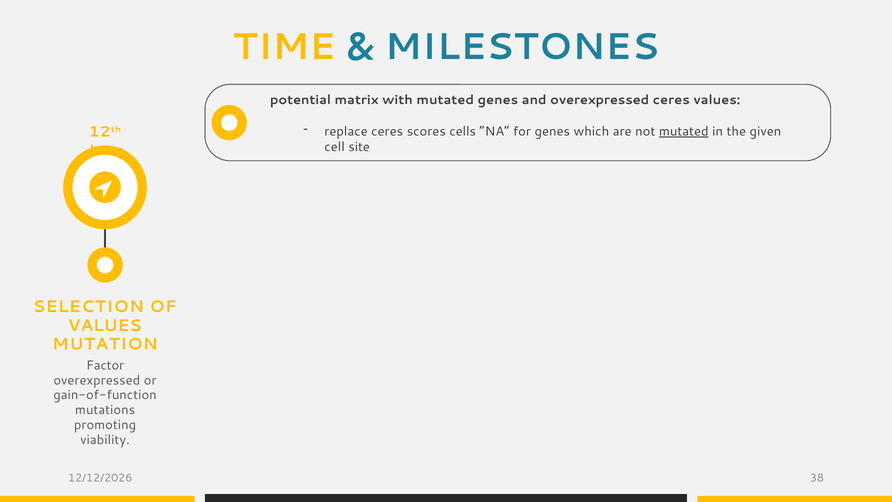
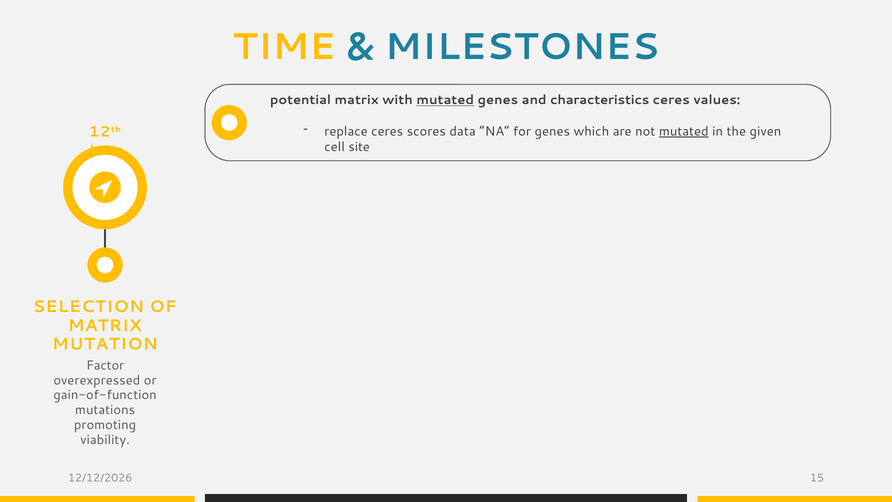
mutated underline: none -> present (445, 100)
and overexpressed: overexpressed -> characteristics (600, 100)
cells: cells -> data (463, 131)
VALUES: VALUES -> MATRIX (105, 325)
38: 38 -> 15 (817, 478)
